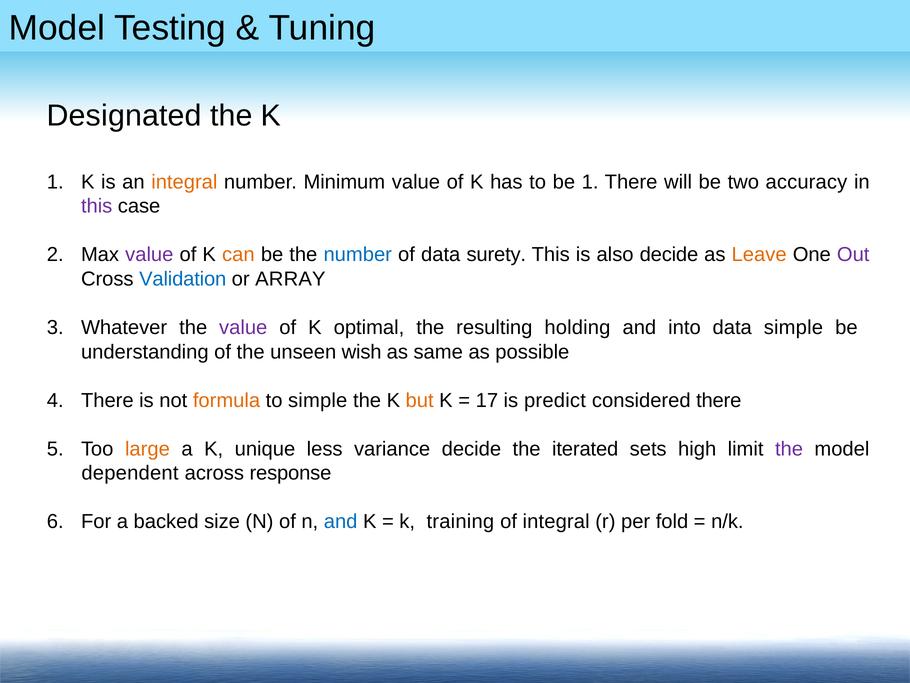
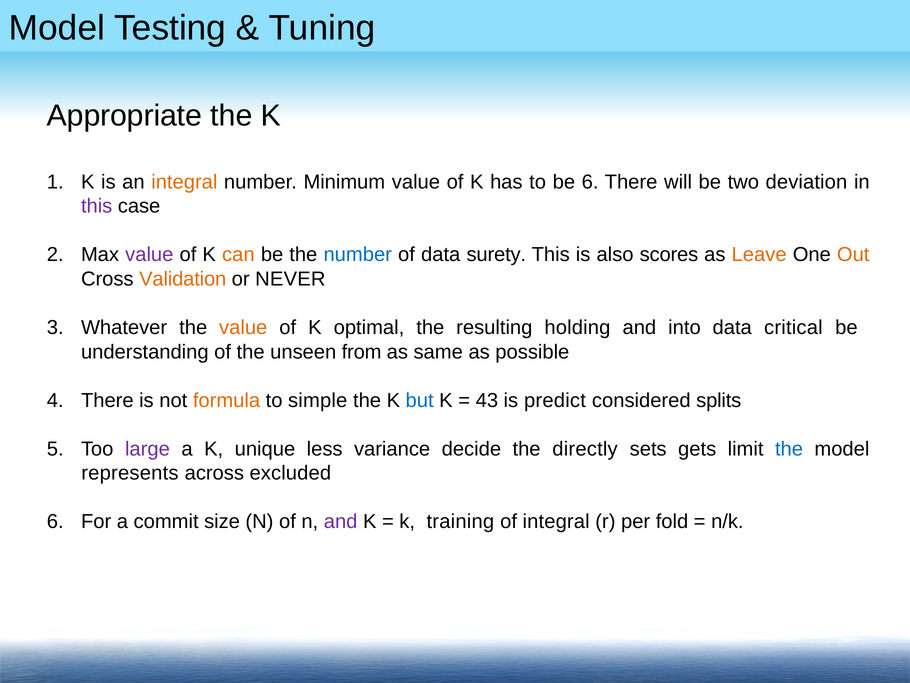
Designated: Designated -> Appropriate (124, 116)
be 1: 1 -> 6 (590, 182)
accuracy: accuracy -> deviation (806, 182)
also decide: decide -> scores (669, 255)
Out colour: purple -> orange (853, 255)
Validation colour: blue -> orange (183, 279)
ARRAY: ARRAY -> NEVER (290, 279)
value colour: purple -> orange (243, 327)
data simple: simple -> critical (793, 327)
wish: wish -> from (362, 352)
but colour: orange -> blue (420, 400)
17: 17 -> 43 (487, 400)
considered there: there -> splits (719, 400)
large colour: orange -> purple (147, 449)
iterated: iterated -> directly (585, 449)
high: high -> gets (697, 449)
the colour: purple -> blue (789, 449)
dependent: dependent -> represents (130, 473)
response: response -> excluded (290, 473)
backed: backed -> commit (166, 521)
and colour: blue -> purple (341, 521)
